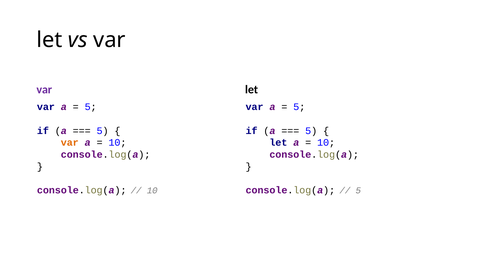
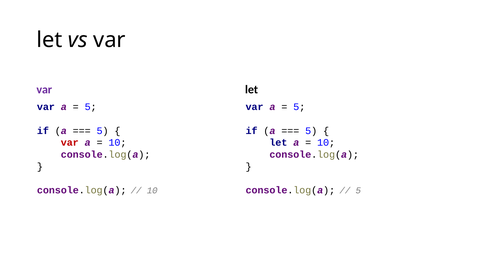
var colour: orange -> red (70, 143)
